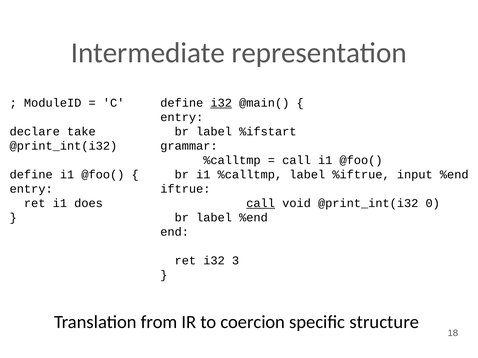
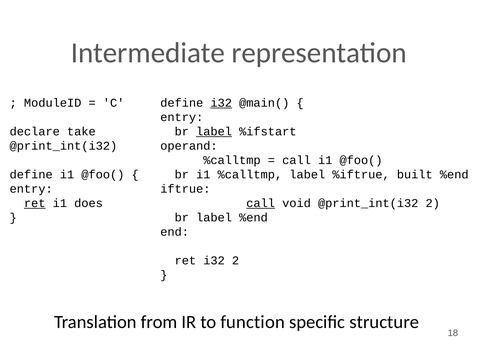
label underline: none -> present (214, 132)
grammar: grammar -> operand (189, 146)
input: input -> built (415, 175)
ret underline: none -> present (35, 204)
@print_int(i32 0: 0 -> 2 (433, 204)
i32 3: 3 -> 2 (236, 261)
coercion: coercion -> function (253, 322)
